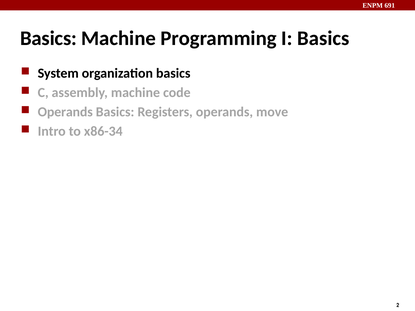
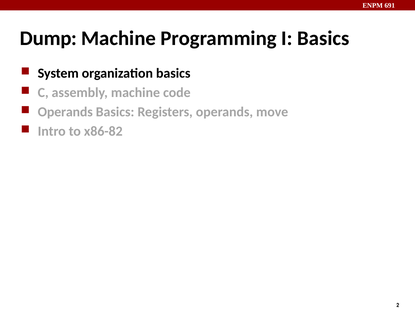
Basics: Basics -> Dump (49, 39)
x86-34: x86-34 -> x86-82 (103, 131)
